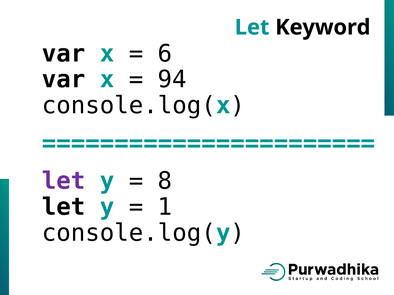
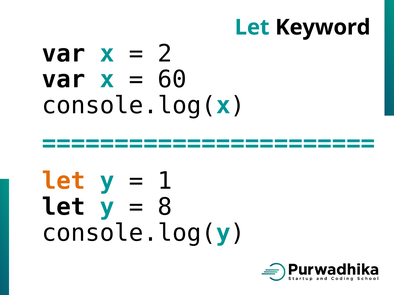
6: 6 -> 2 (165, 54)
94: 94 -> 60 (172, 80)
let colour: purple -> orange (64, 181)
8: 8 -> 1 (165, 181)
1: 1 -> 8 (165, 207)
